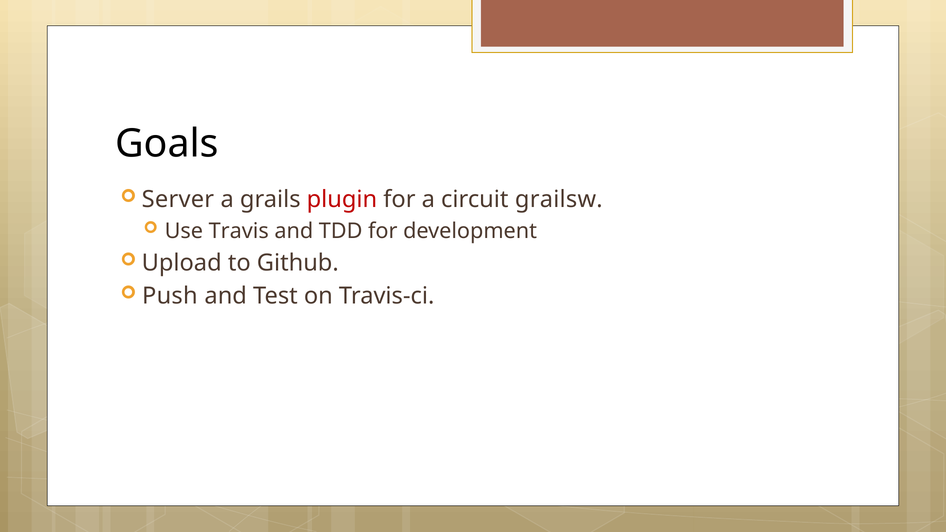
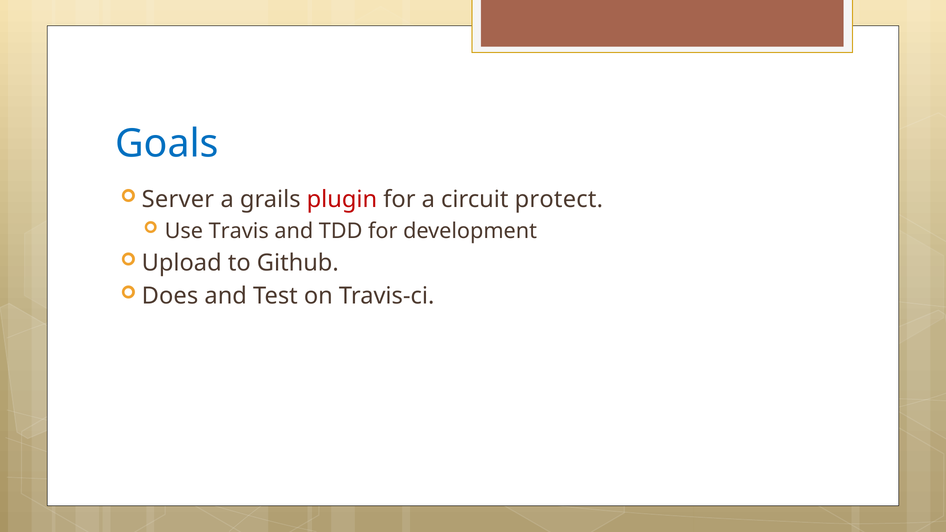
Goals colour: black -> blue (167, 144)
grailsw: grailsw -> protect (559, 200)
Push: Push -> Does (170, 296)
